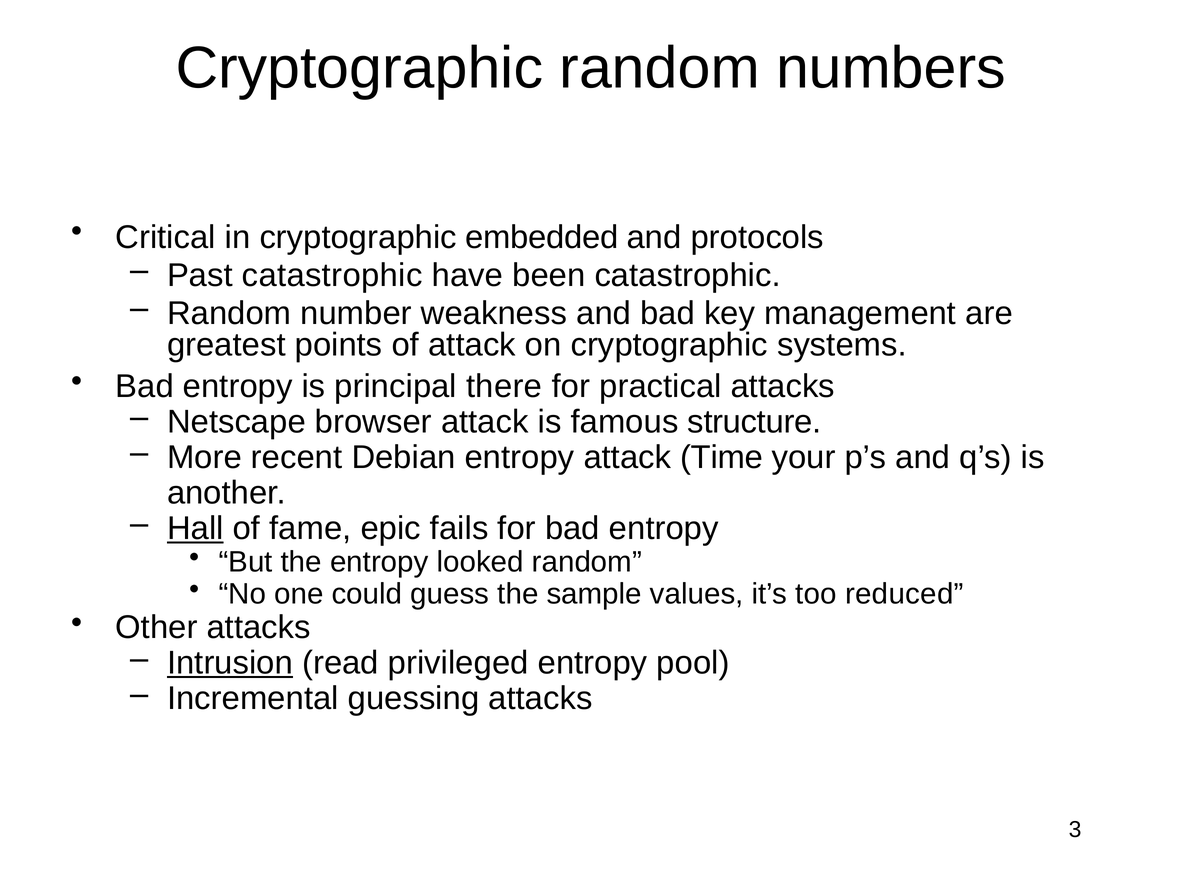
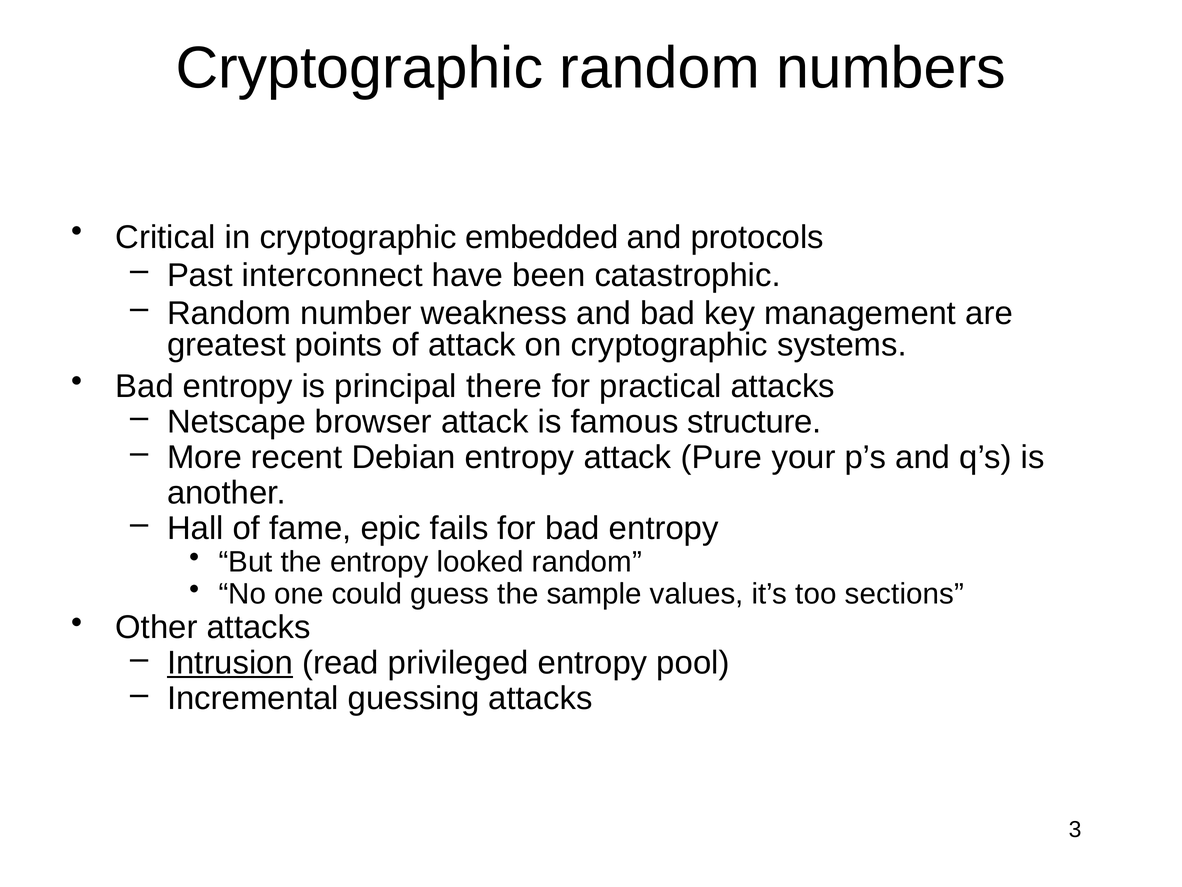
Past catastrophic: catastrophic -> interconnect (332, 275)
Time: Time -> Pure (721, 457)
Hall underline: present -> none (195, 528)
reduced: reduced -> sections (904, 594)
